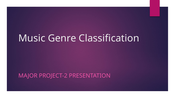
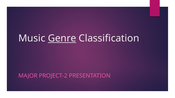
Genre underline: none -> present (62, 38)
